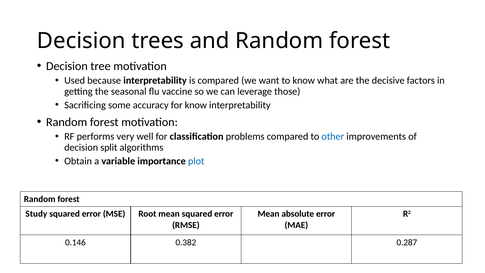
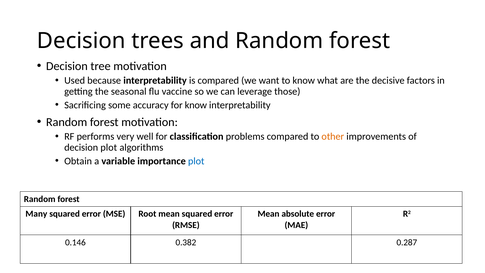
other colour: blue -> orange (333, 137)
decision split: split -> plot (109, 147)
Study: Study -> Many (36, 214)
